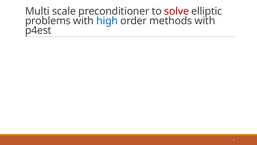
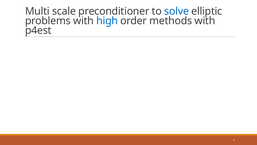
solve colour: red -> blue (177, 11)
